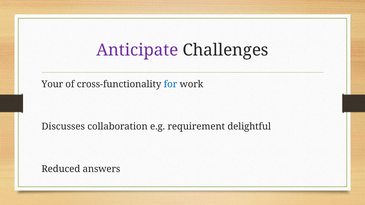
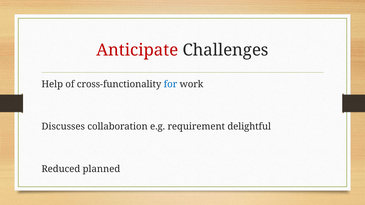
Anticipate colour: purple -> red (137, 50)
Your: Your -> Help (52, 84)
answers: answers -> planned (101, 169)
